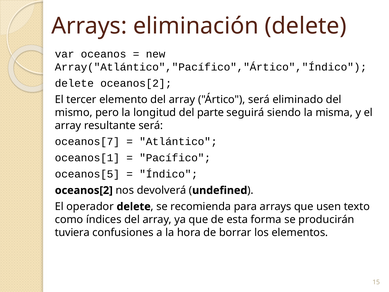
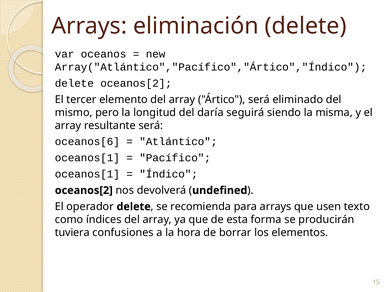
parte: parte -> daría (210, 112)
oceanos[7: oceanos[7 -> oceanos[6 (87, 142)
oceanos[5: oceanos[5 -> oceanos[1 (87, 174)
